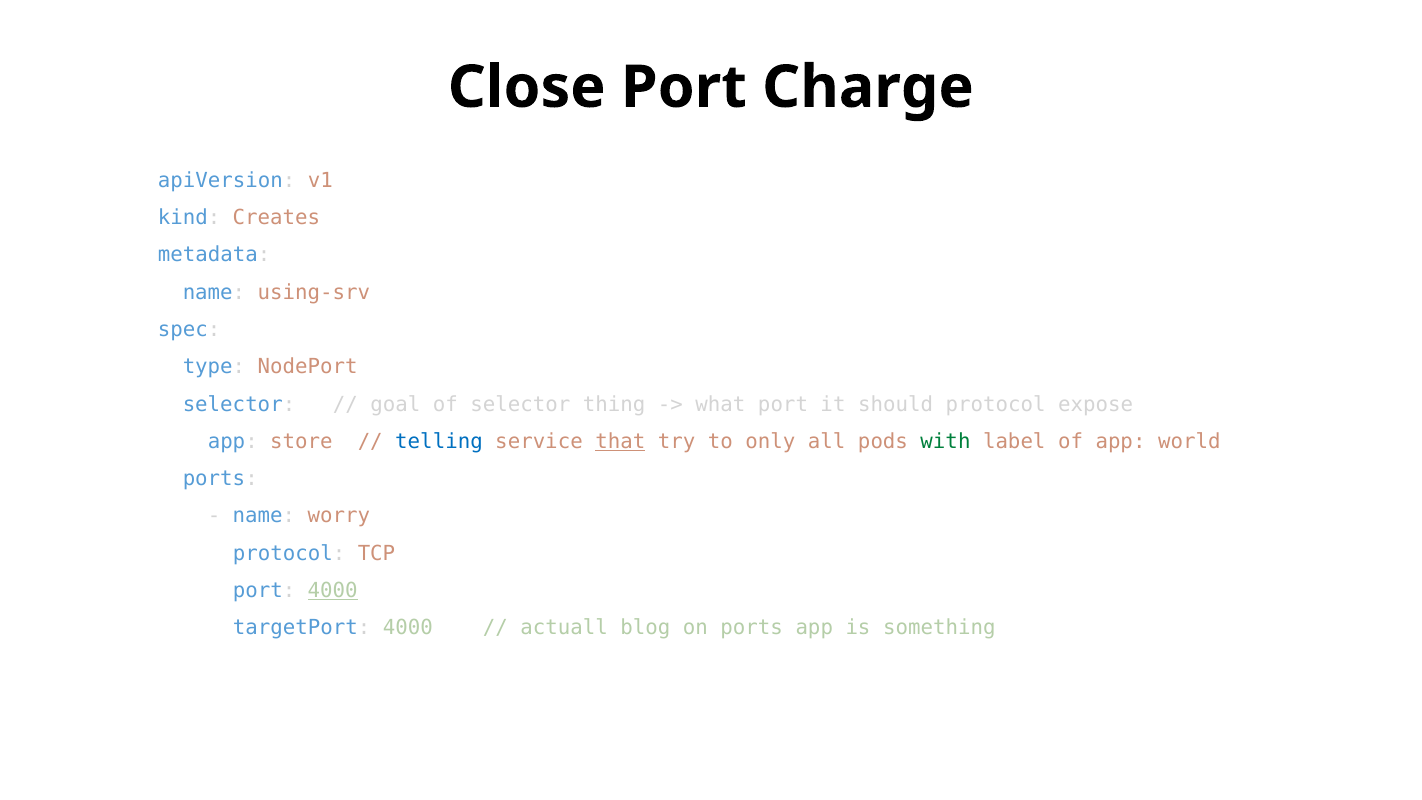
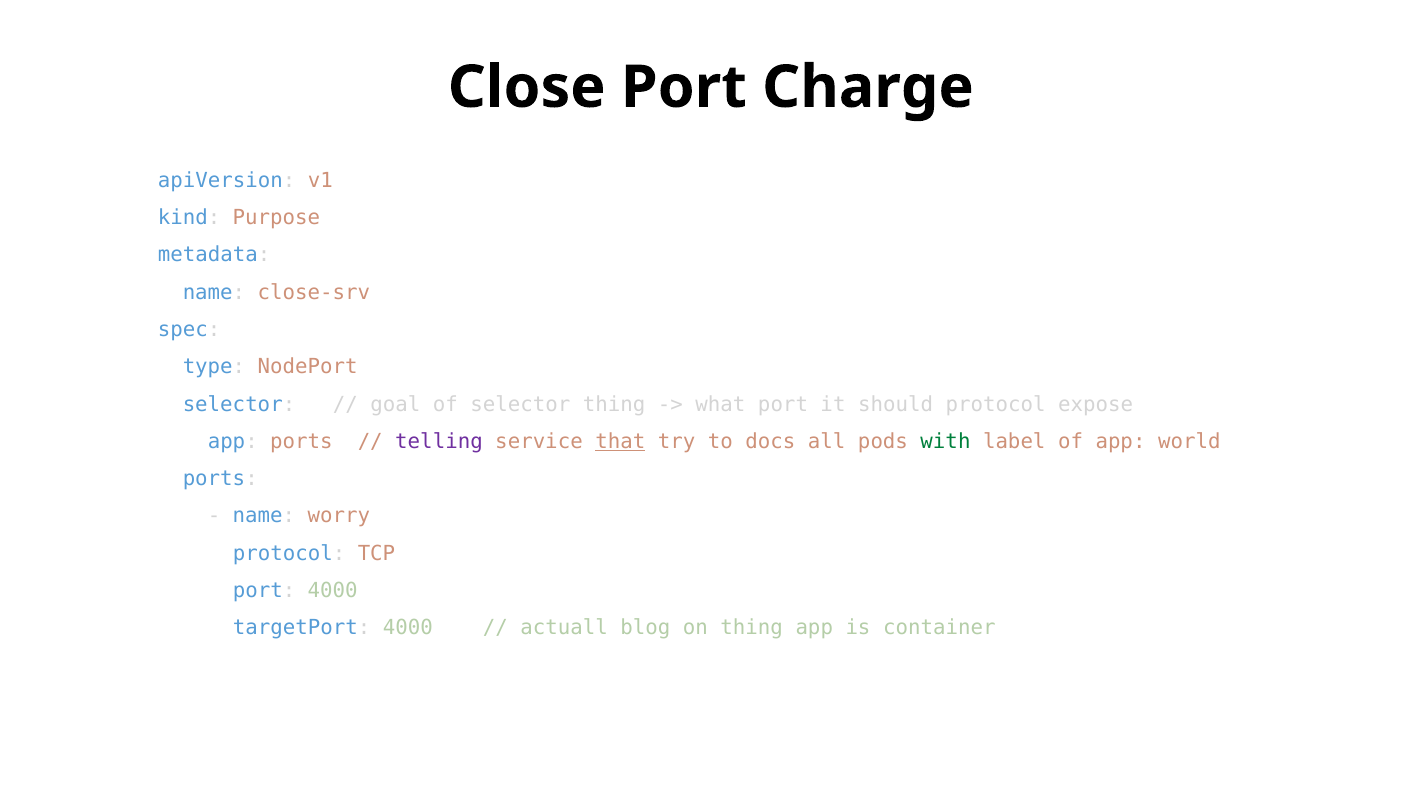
Creates: Creates -> Purpose (276, 218)
using-srv: using-srv -> close-srv (314, 292)
app store: store -> ports (301, 441)
telling colour: blue -> purple (439, 441)
only: only -> docs (770, 441)
4000 underline: present -> none (333, 591)
on ports: ports -> thing (752, 628)
something: something -> container (939, 628)
